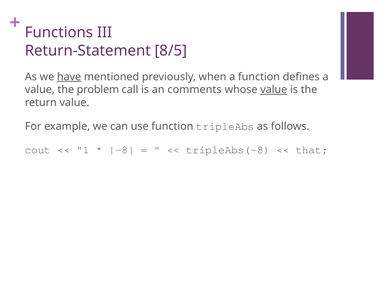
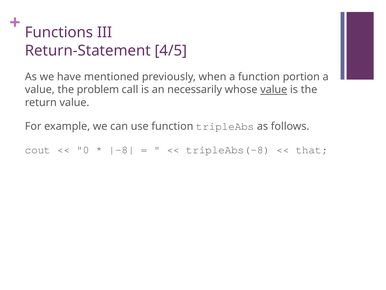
8/5: 8/5 -> 4/5 (171, 50)
have underline: present -> none (69, 77)
defines: defines -> portion (301, 77)
comments: comments -> necessarily (195, 90)
1: 1 -> 0 (83, 150)
